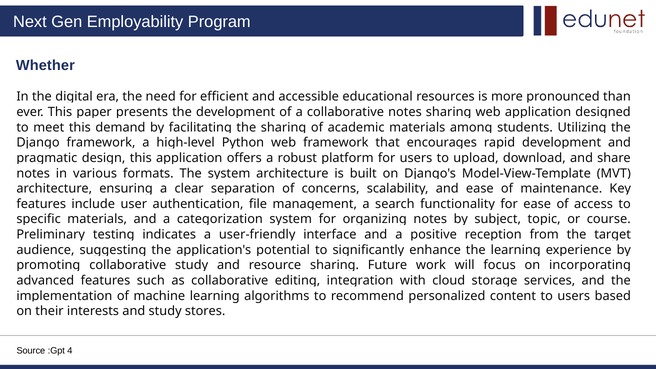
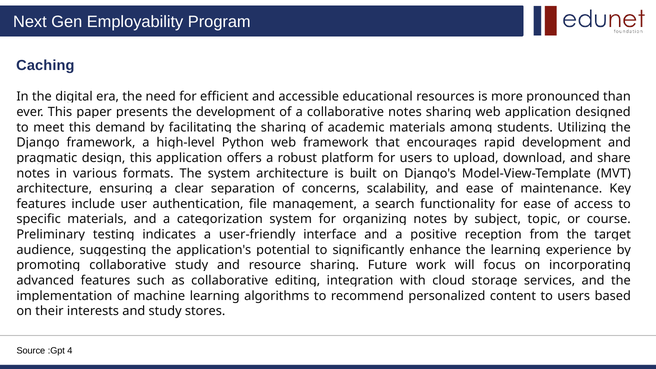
Whether: Whether -> Caching (45, 65)
